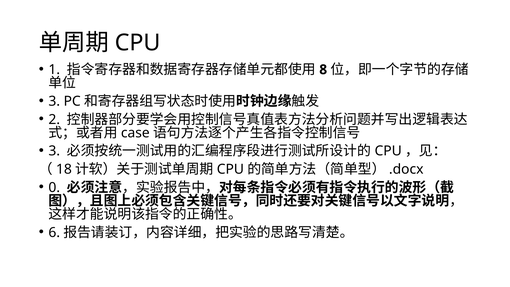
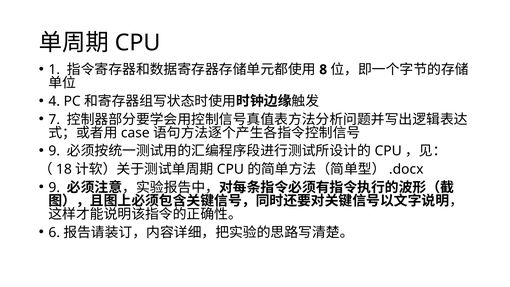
3: 3 -> 4 (54, 101)
2: 2 -> 7 (54, 119)
3: 3 -> 9 (54, 151)
0: 0 -> 9 (54, 187)
